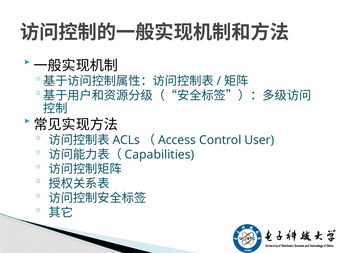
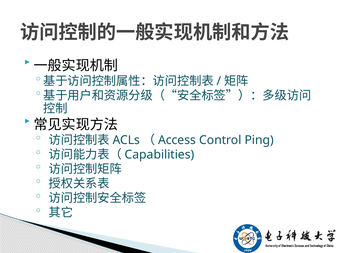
User: User -> Ping (259, 140)
